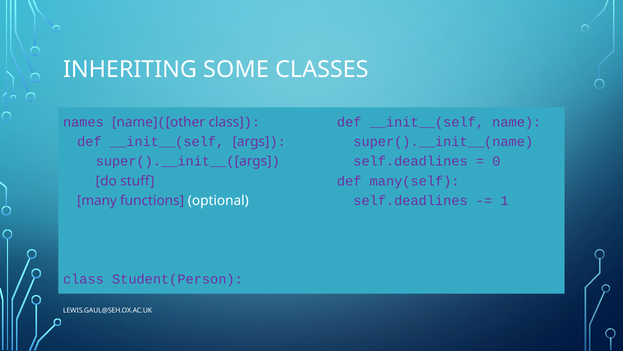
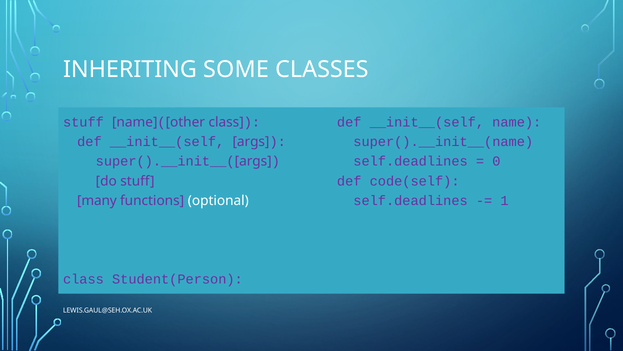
names: names -> stuff (83, 122)
many(self: many(self -> code(self (415, 181)
